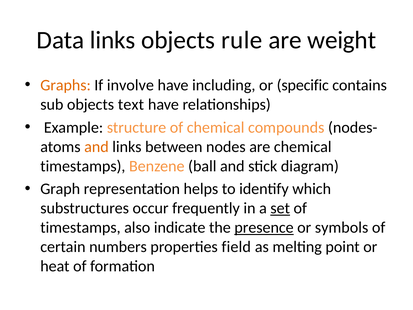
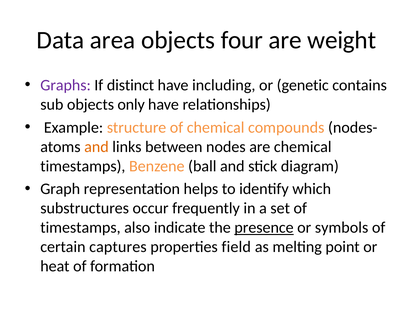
Data links: links -> area (113, 40)
rule: rule -> four (242, 40)
Graphs colour: orange -> purple (66, 85)
involve: involve -> distinct (130, 85)
specific: specific -> genetic (303, 85)
text: text -> only (131, 104)
set underline: present -> none (280, 208)
numbers: numbers -> captures (118, 247)
